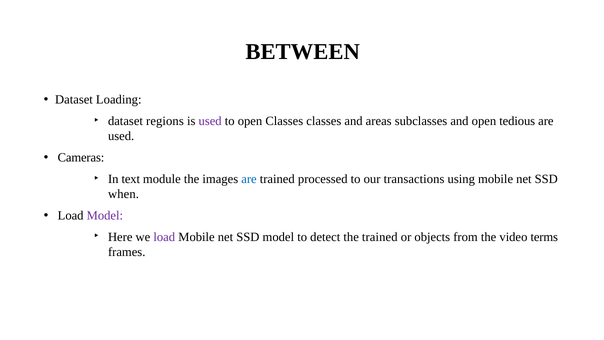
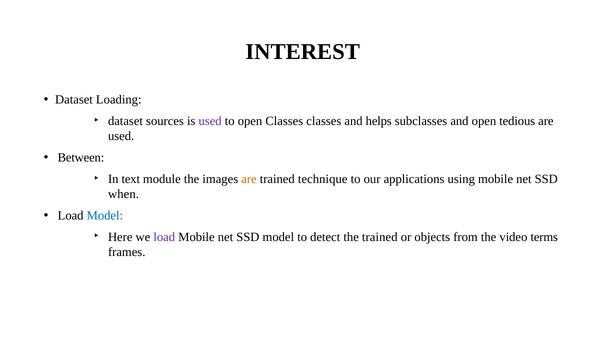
BETWEEN: BETWEEN -> INTEREST (303, 52)
regions: regions -> sources (165, 121)
areas: areas -> helps (379, 121)
Cameras: Cameras -> Between (81, 158)
are colour: blue -> orange (249, 179)
processed: processed -> technique (323, 179)
transactions: transactions -> applications (414, 179)
Model colour: purple -> blue (105, 215)
